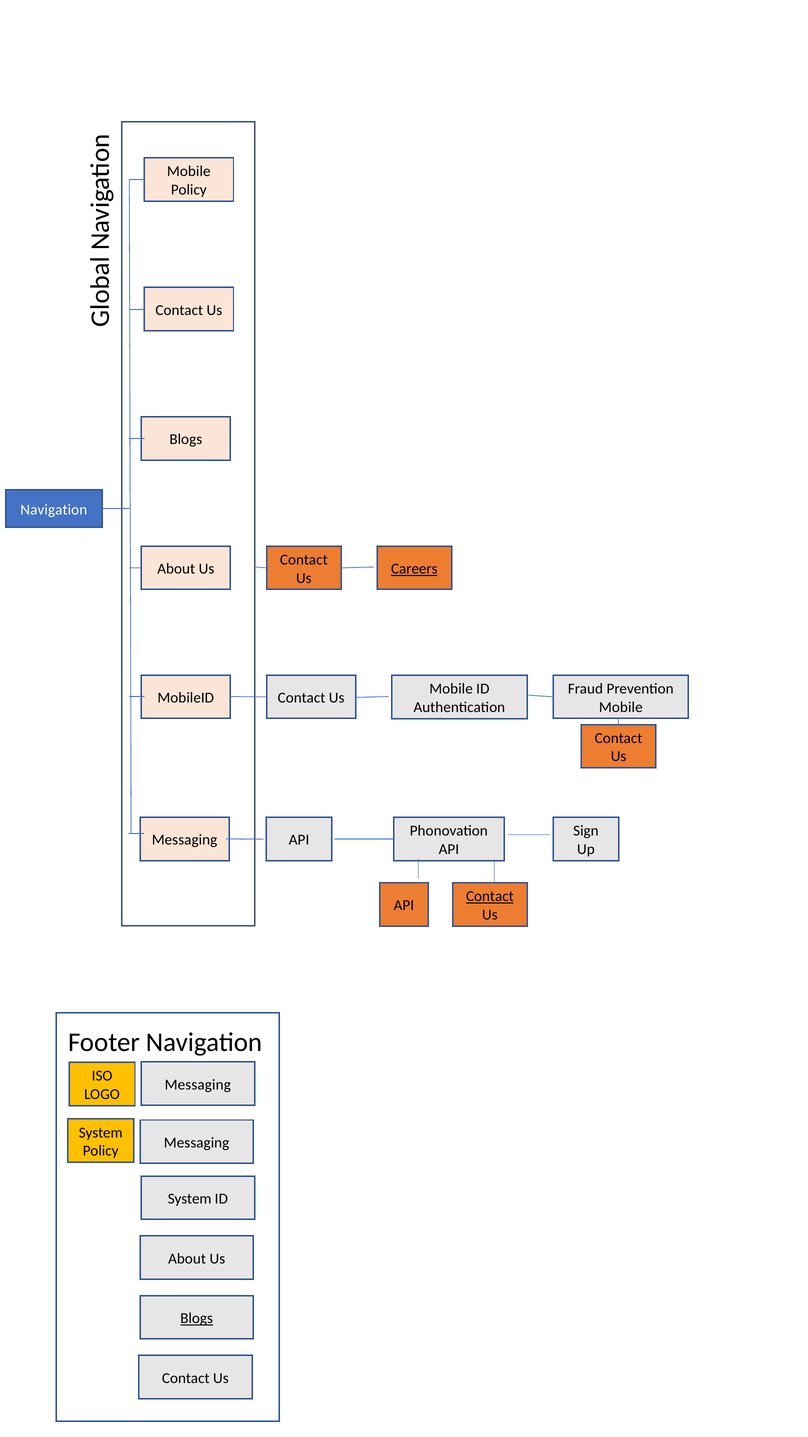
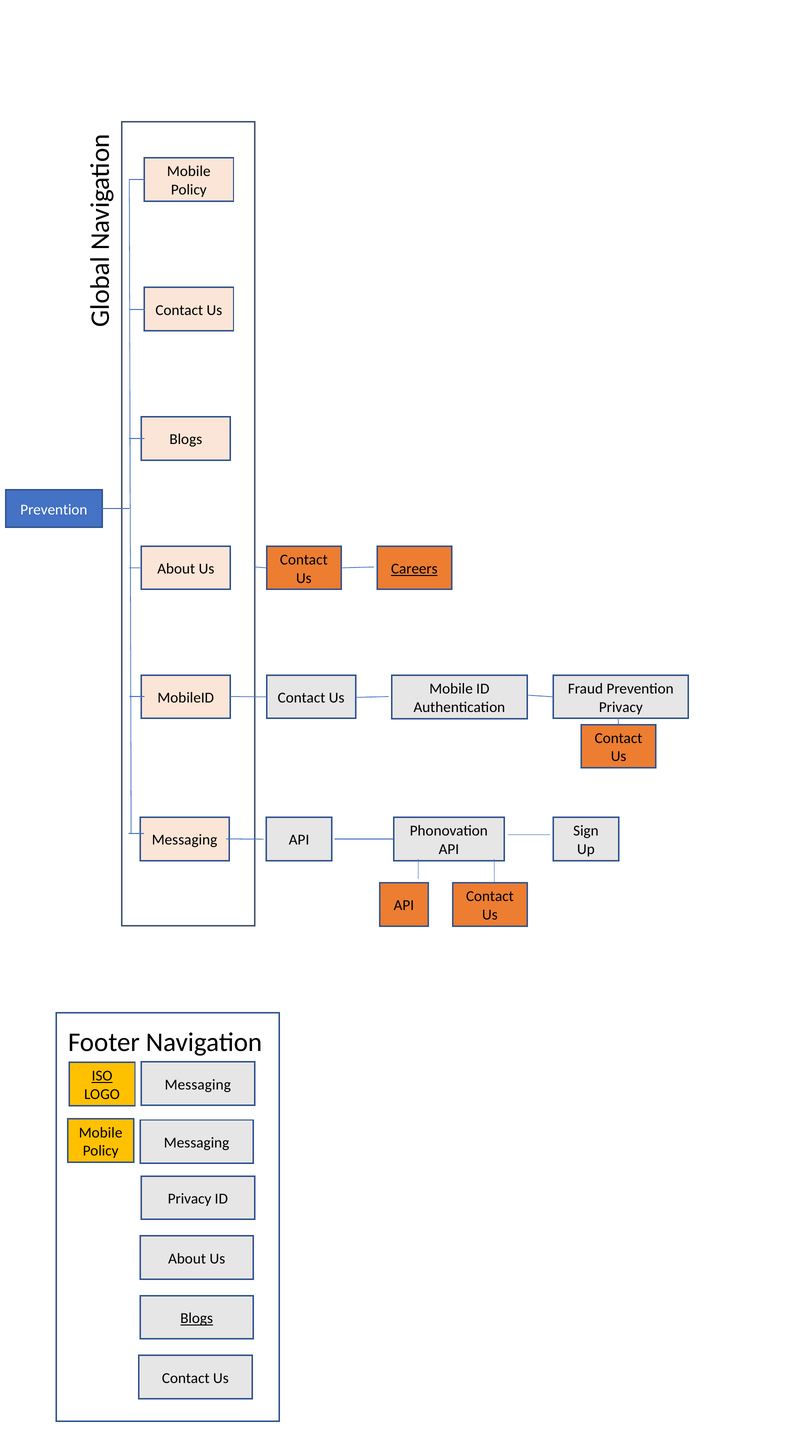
Navigation: Navigation -> Prevention (54, 509)
Mobile: Mobile -> Privacy (621, 707)
Contact underline: present -> none (490, 896)
ISO underline: none -> present (102, 1076)
System: System -> Mobile (101, 1132)
System: System -> Privacy (190, 1198)
